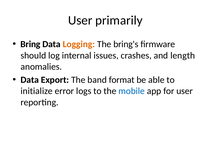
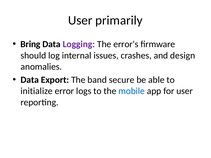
Logging colour: orange -> purple (79, 44)
bring's: bring's -> error's (126, 44)
length: length -> design (183, 56)
format: format -> secure (122, 80)
